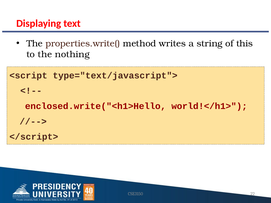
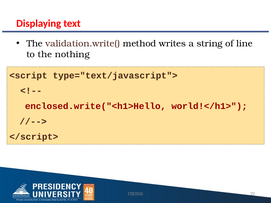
properties.write(: properties.write( -> validation.write( (83, 44)
this: this -> line (244, 44)
